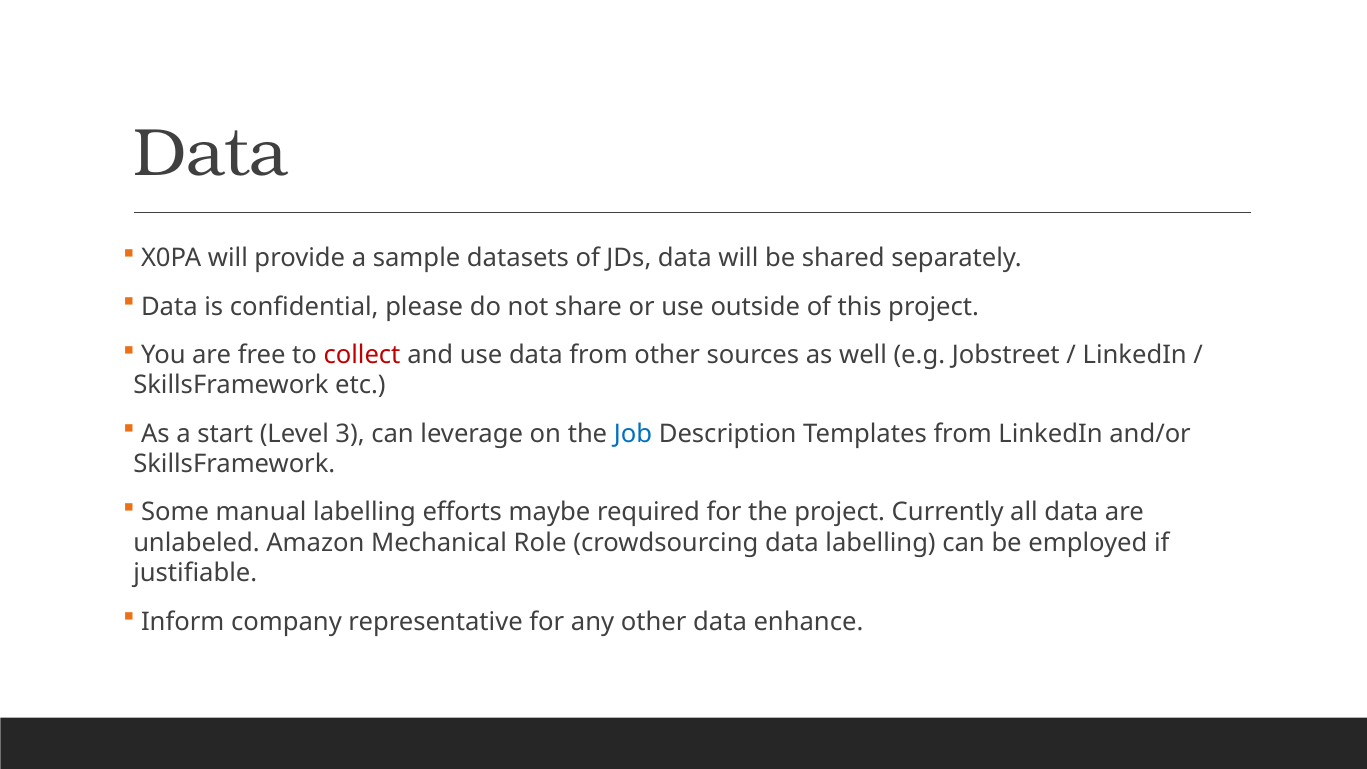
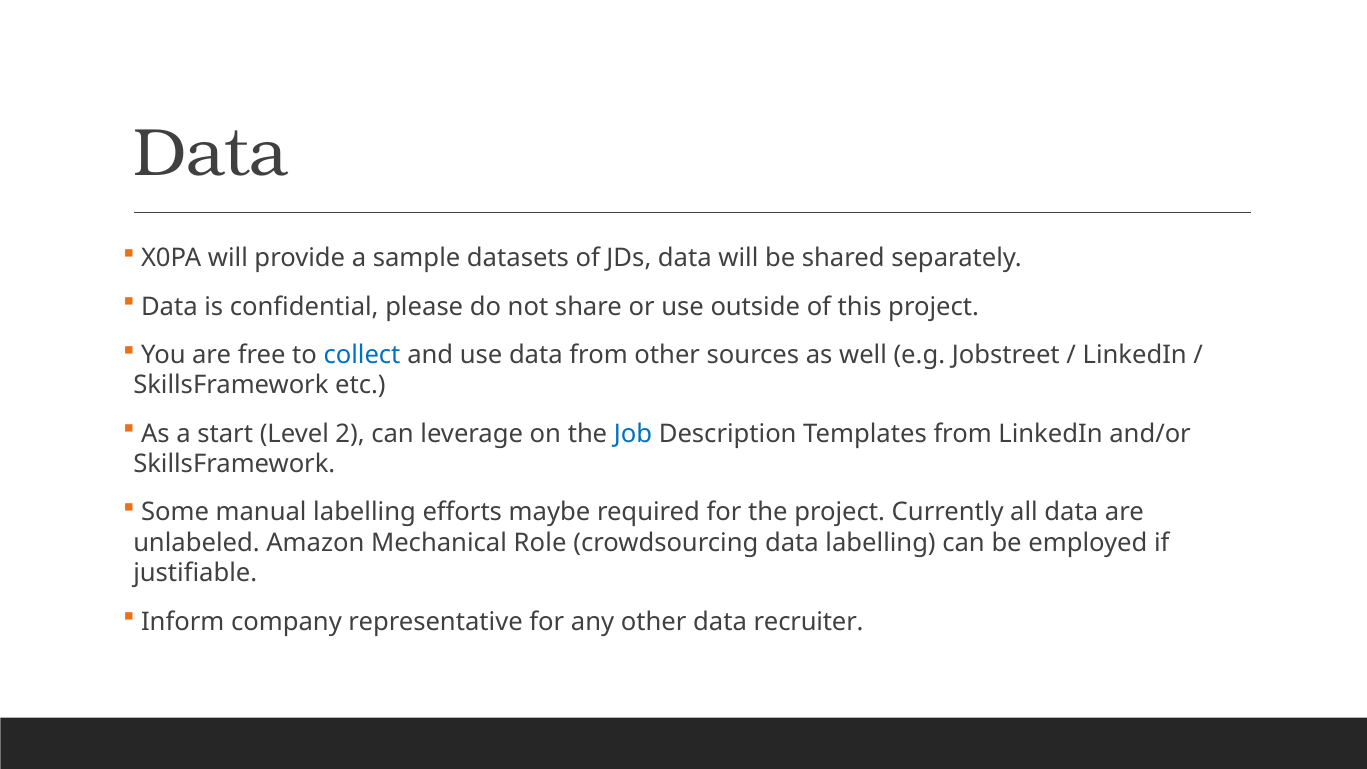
collect colour: red -> blue (362, 355)
3: 3 -> 2 (350, 434)
enhance: enhance -> recruiter (809, 622)
